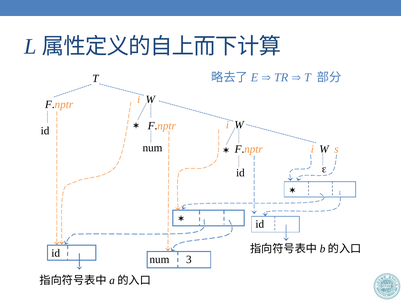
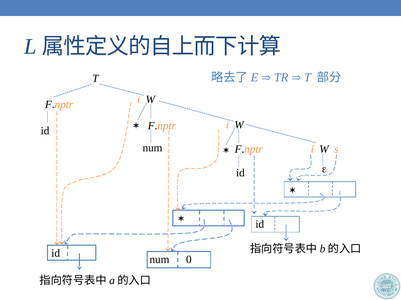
3: 3 -> 0 (189, 260)
